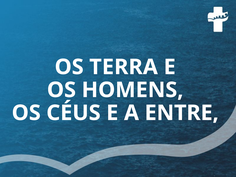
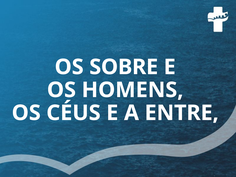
TERRA: TERRA -> SOBRE (124, 67)
